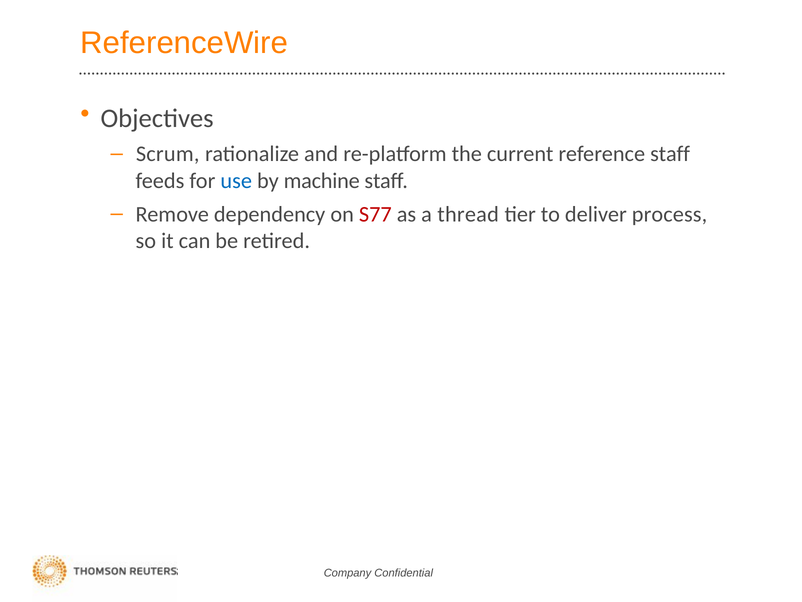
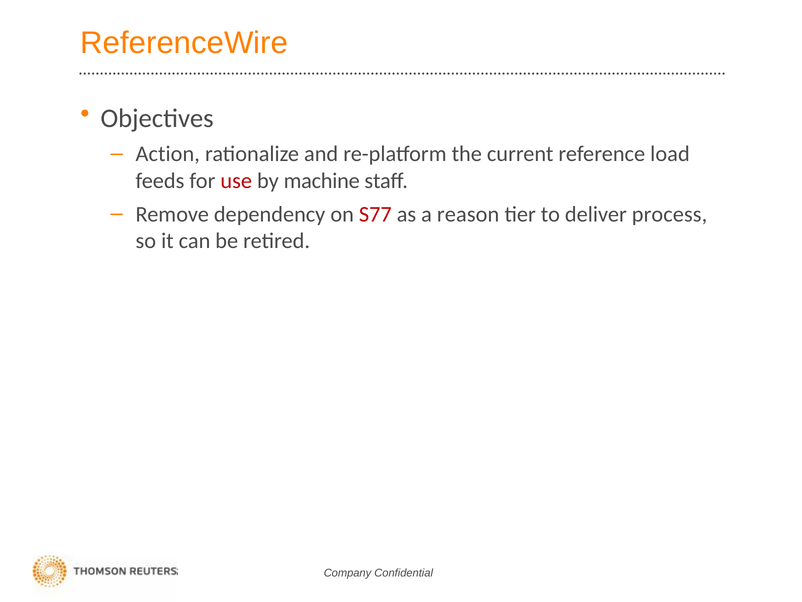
Scrum: Scrum -> Action (168, 154)
reference staff: staff -> load (670, 154)
use colour: blue -> red (236, 181)
thread: thread -> reason (468, 214)
